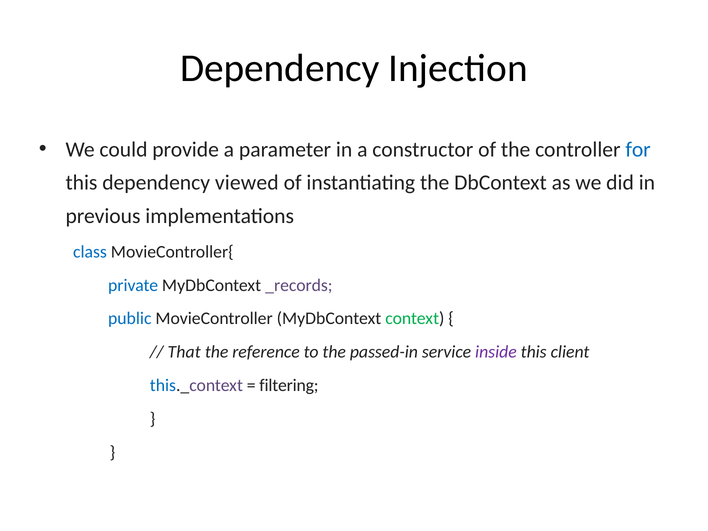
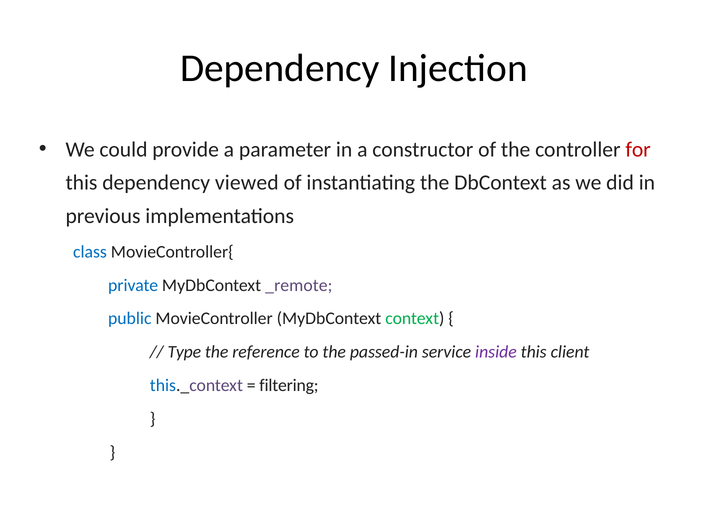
for colour: blue -> red (638, 149)
_records: _records -> _remote (299, 285)
That: That -> Type (184, 352)
